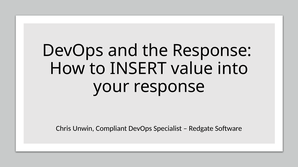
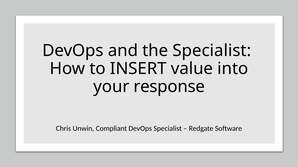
the Response: Response -> Specialist (212, 51)
